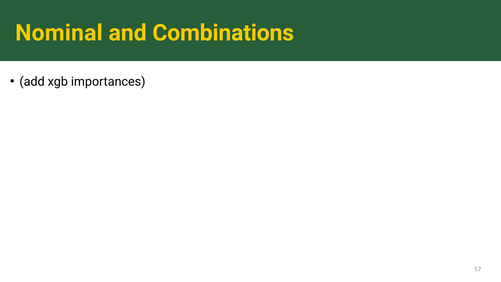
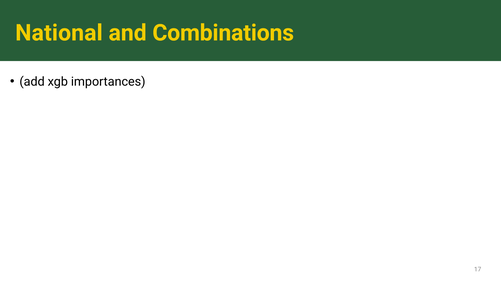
Nominal: Nominal -> National (59, 33)
